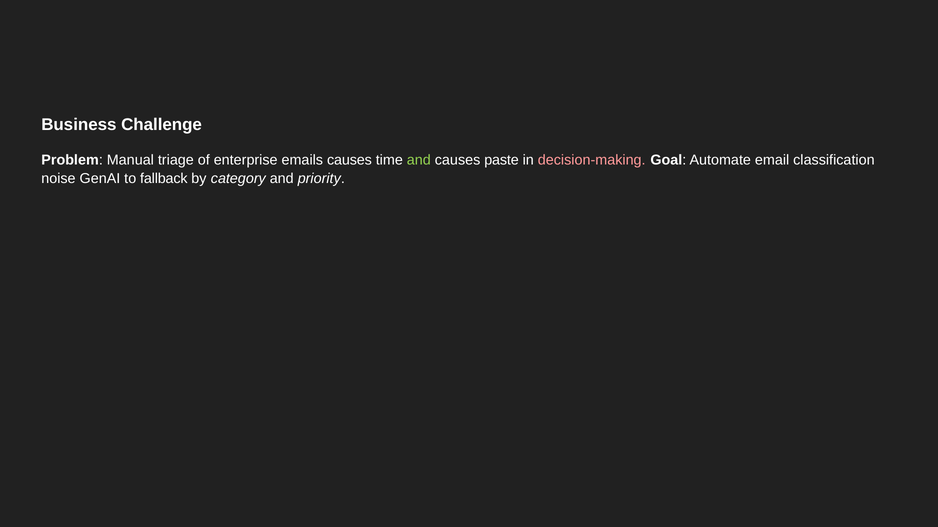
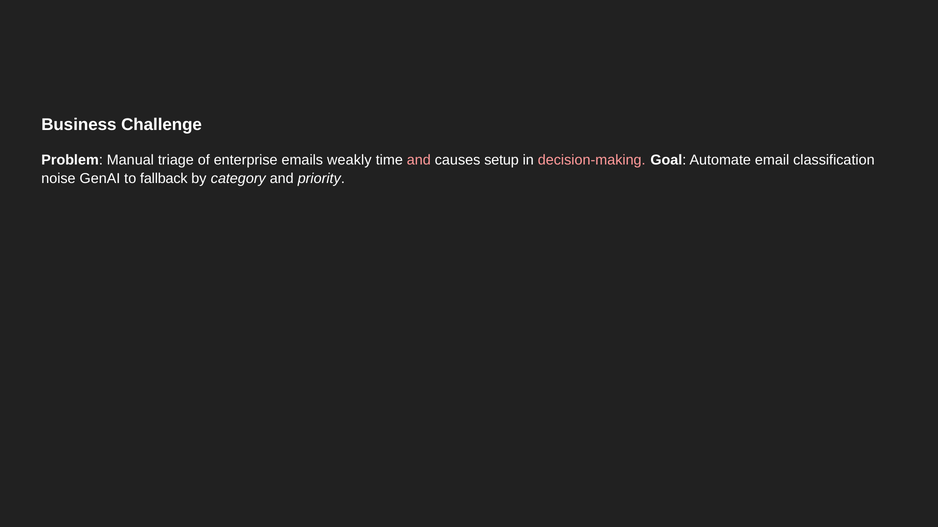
emails causes: causes -> weakly (349, 160)
and colour: light green -> pink (419, 160)
paste: paste -> setup (502, 160)
